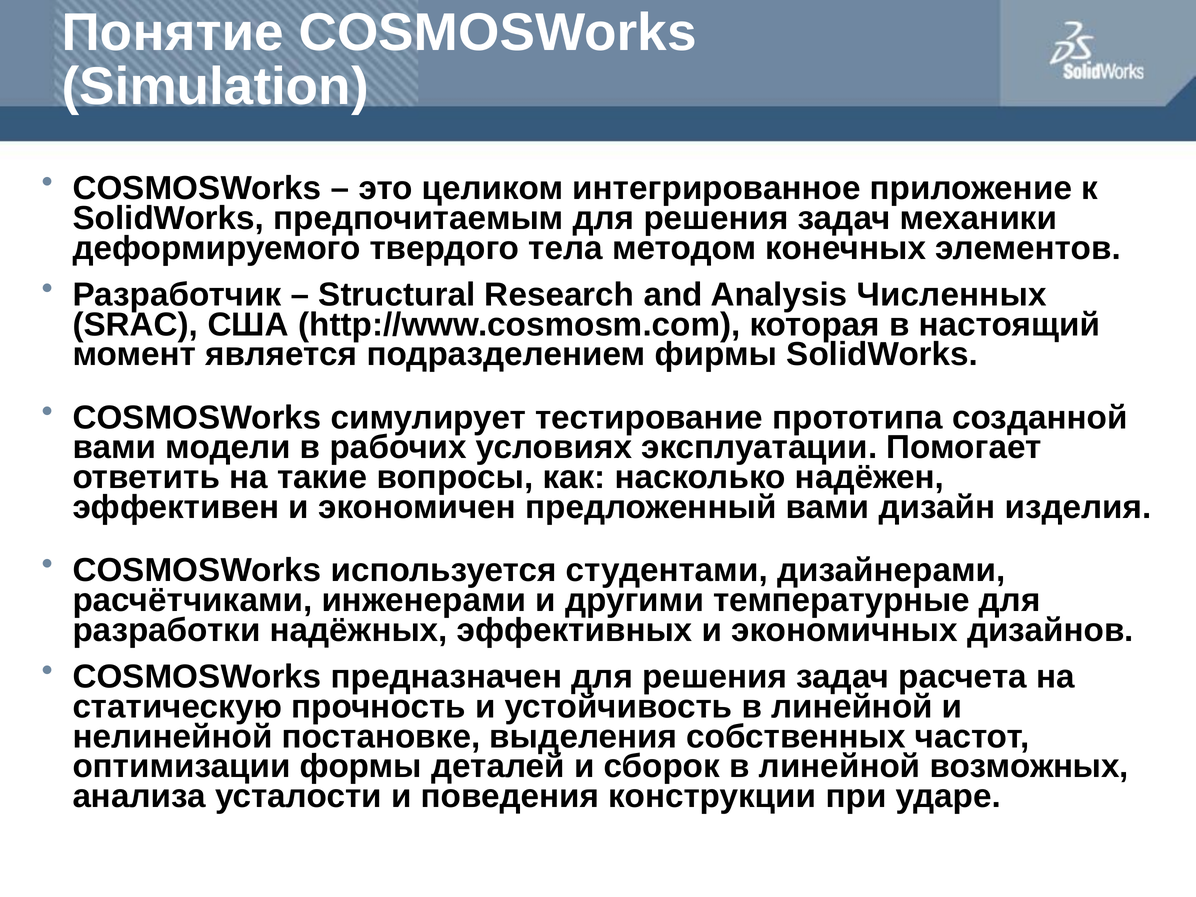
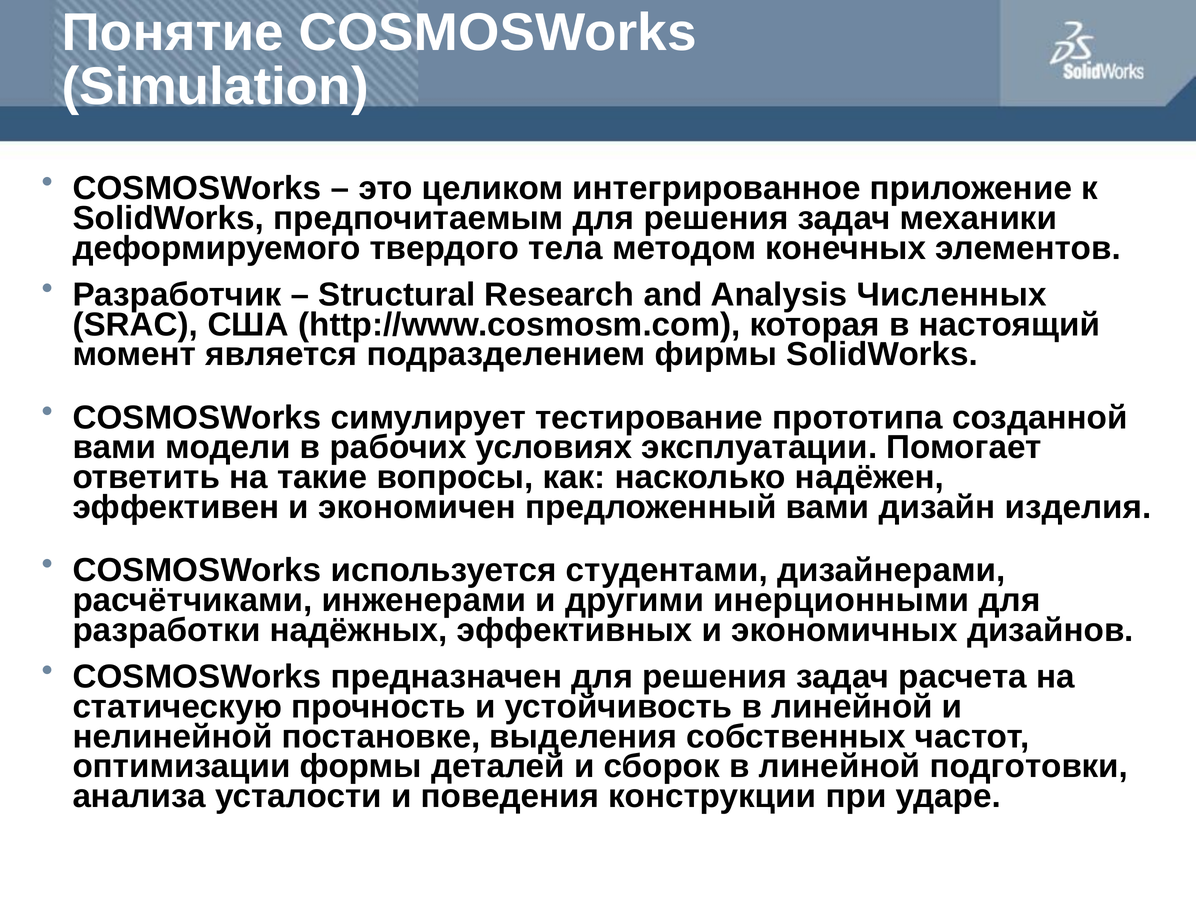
температурные: температурные -> инерционными (841, 600)
возможных: возможных -> подготовки (1029, 766)
